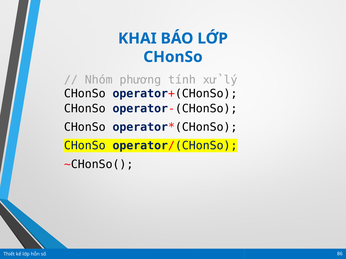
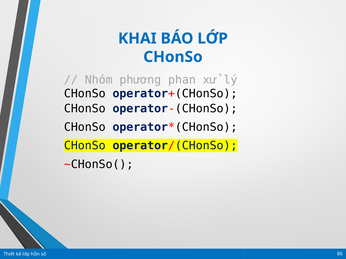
tính: tính -> phan (182, 80)
